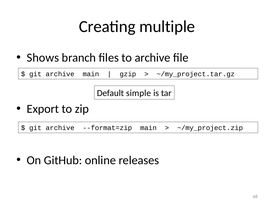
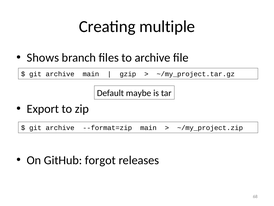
simple: simple -> maybe (139, 93)
online: online -> forgot (100, 160)
